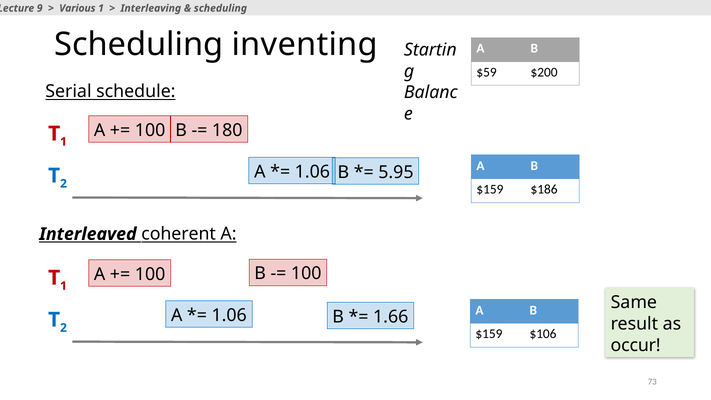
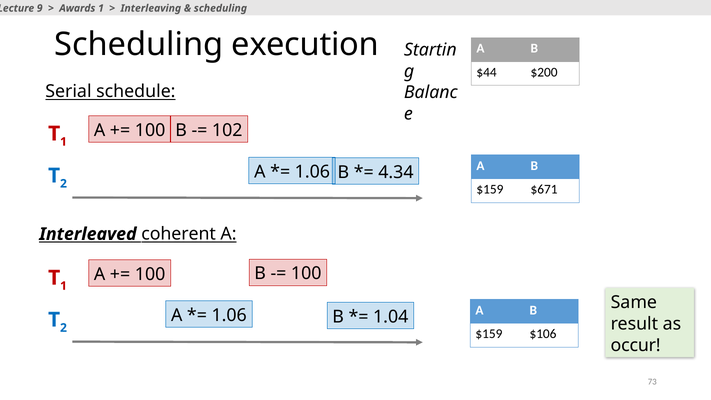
Various: Various -> Awards (77, 8)
inventing: inventing -> execution (305, 44)
$59: $59 -> $44 (487, 72)
180: 180 -> 102 (227, 130)
5.95: 5.95 -> 4.34 (396, 172)
$186: $186 -> $671 (544, 189)
1.66: 1.66 -> 1.04 (391, 317)
